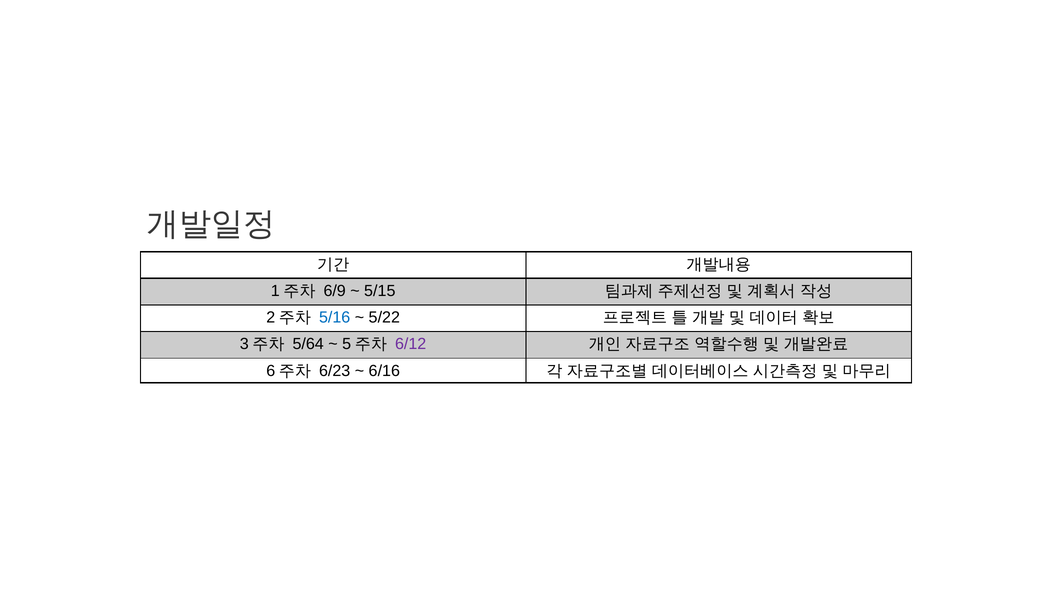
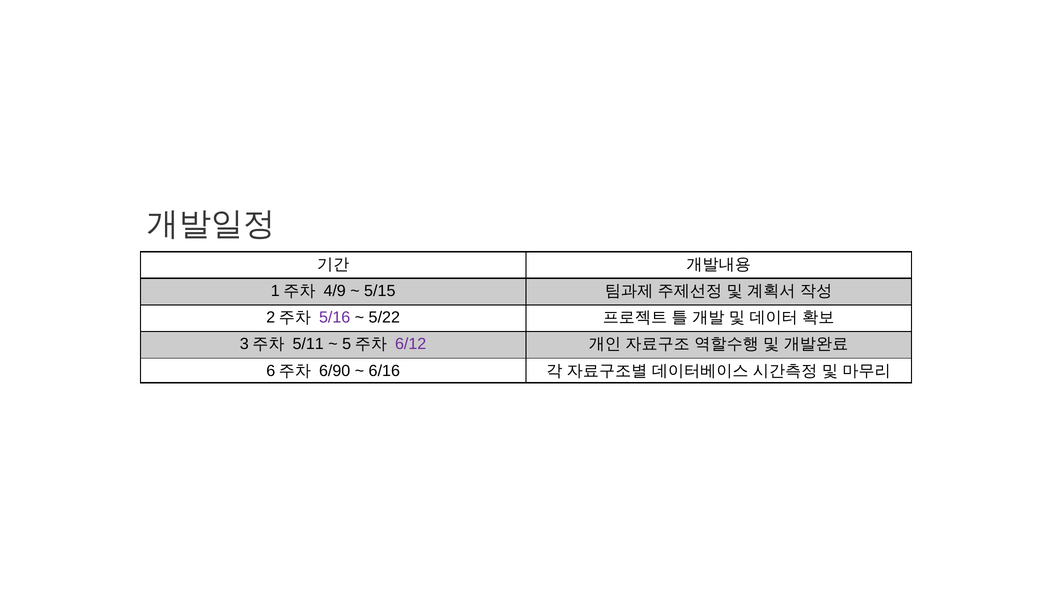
6/9: 6/9 -> 4/9 (335, 291)
5/16 colour: blue -> purple (335, 317)
5/64: 5/64 -> 5/11 (308, 344)
6/23: 6/23 -> 6/90 (335, 371)
